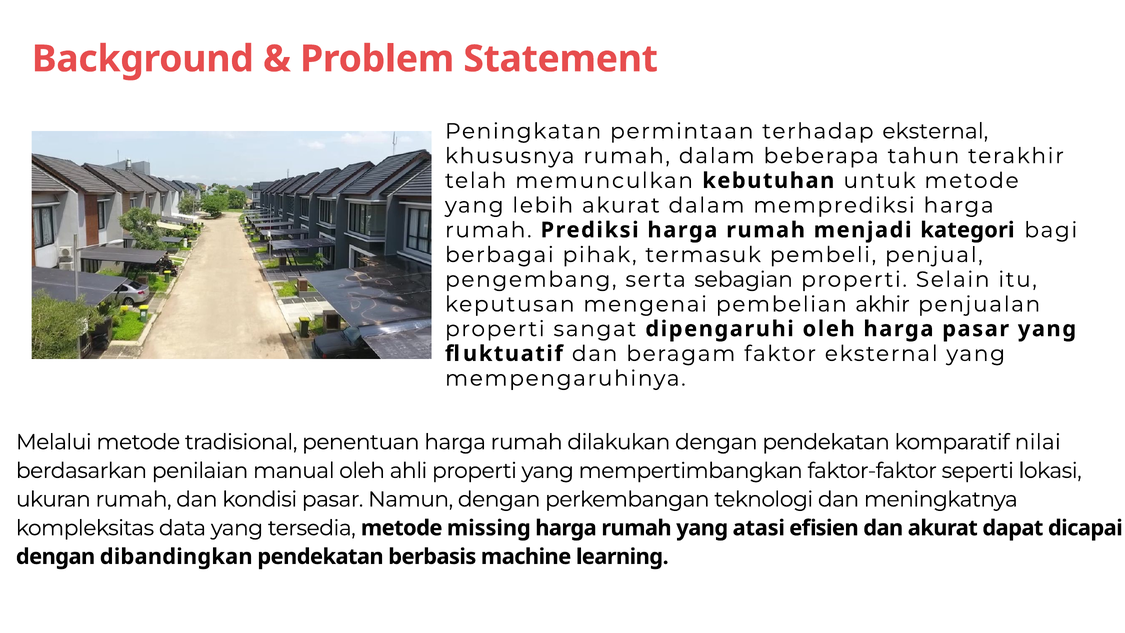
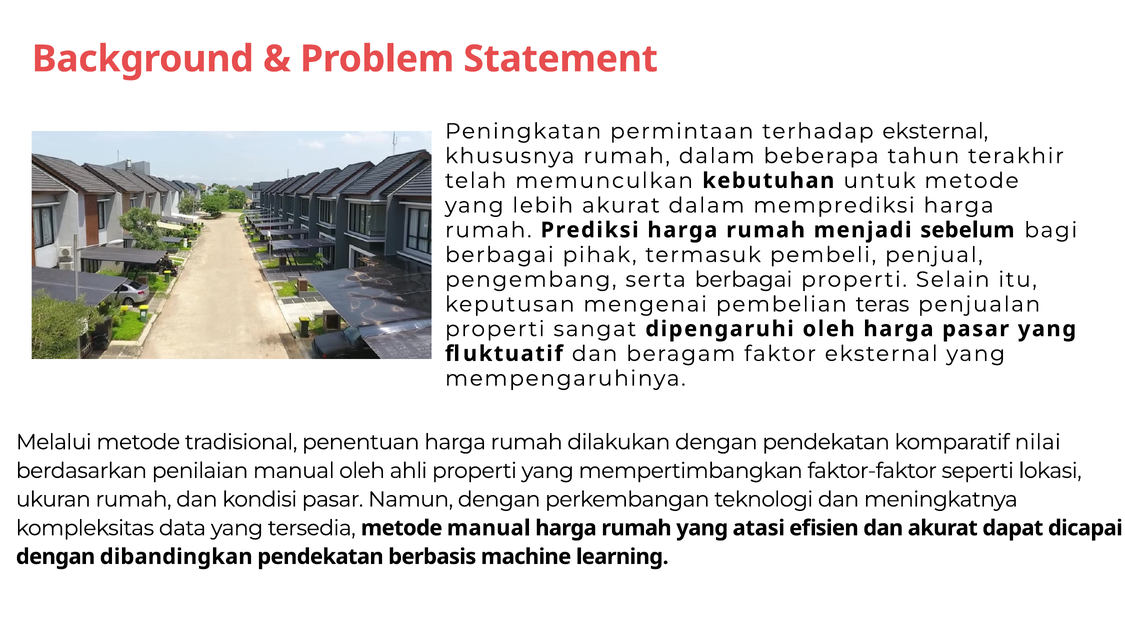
kategori: kategori -> sebelum (967, 230)
serta sebagian: sebagian -> berbagai (744, 279)
akhir: akhir -> teras (883, 304)
metode missing: missing -> manual (489, 528)
